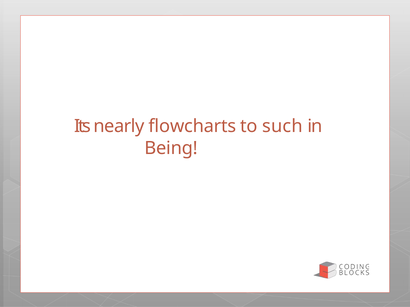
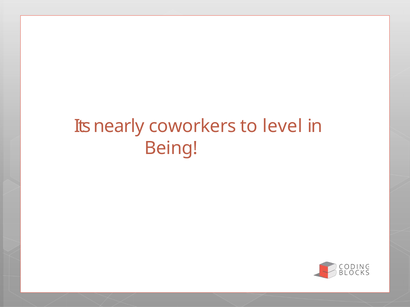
flowcharts: flowcharts -> coworkers (192, 126)
such: such -> level (282, 126)
